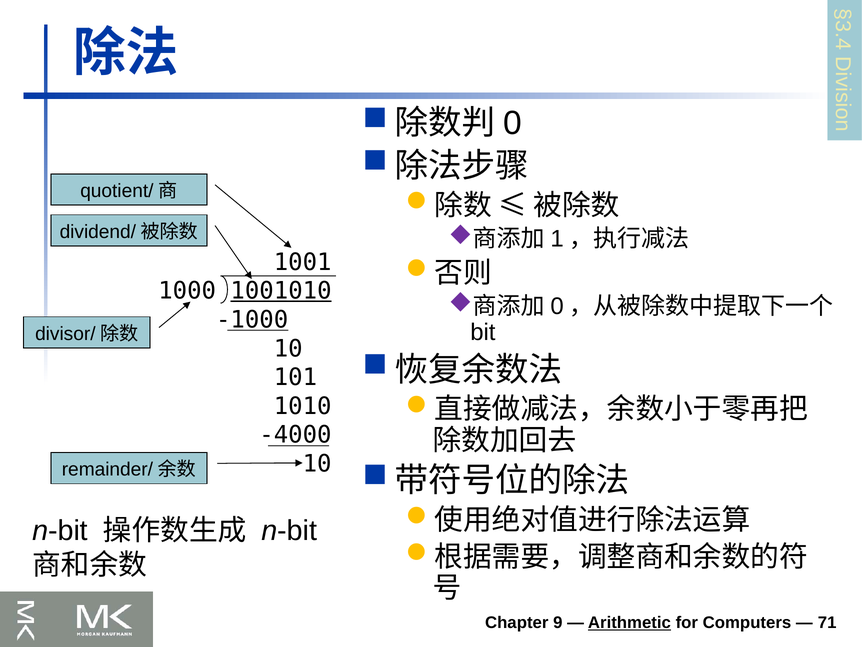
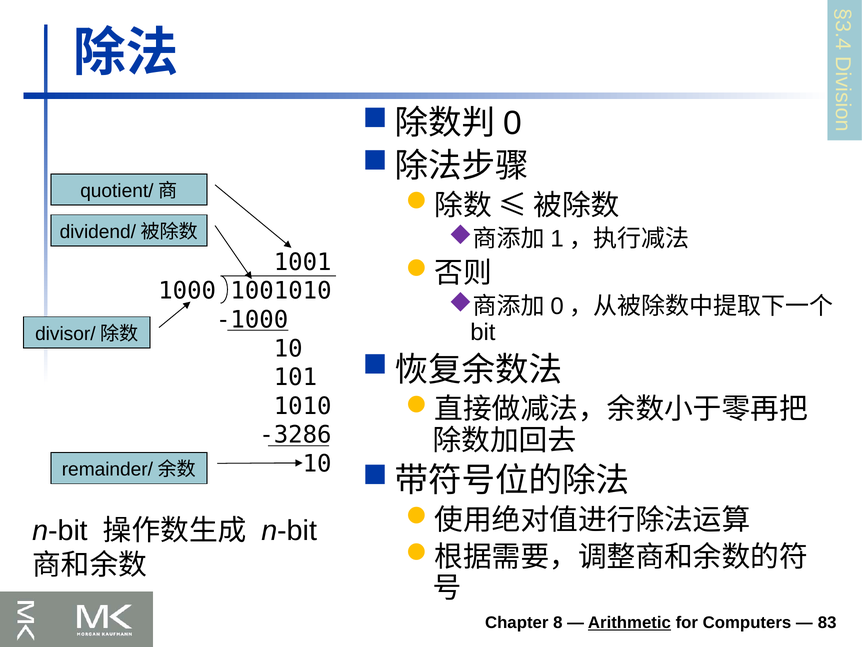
1001010 underline: present -> none (281, 291)
-4000: -4000 -> -3286 (295, 435)
9: 9 -> 8 (558, 622)
71: 71 -> 83 (827, 622)
